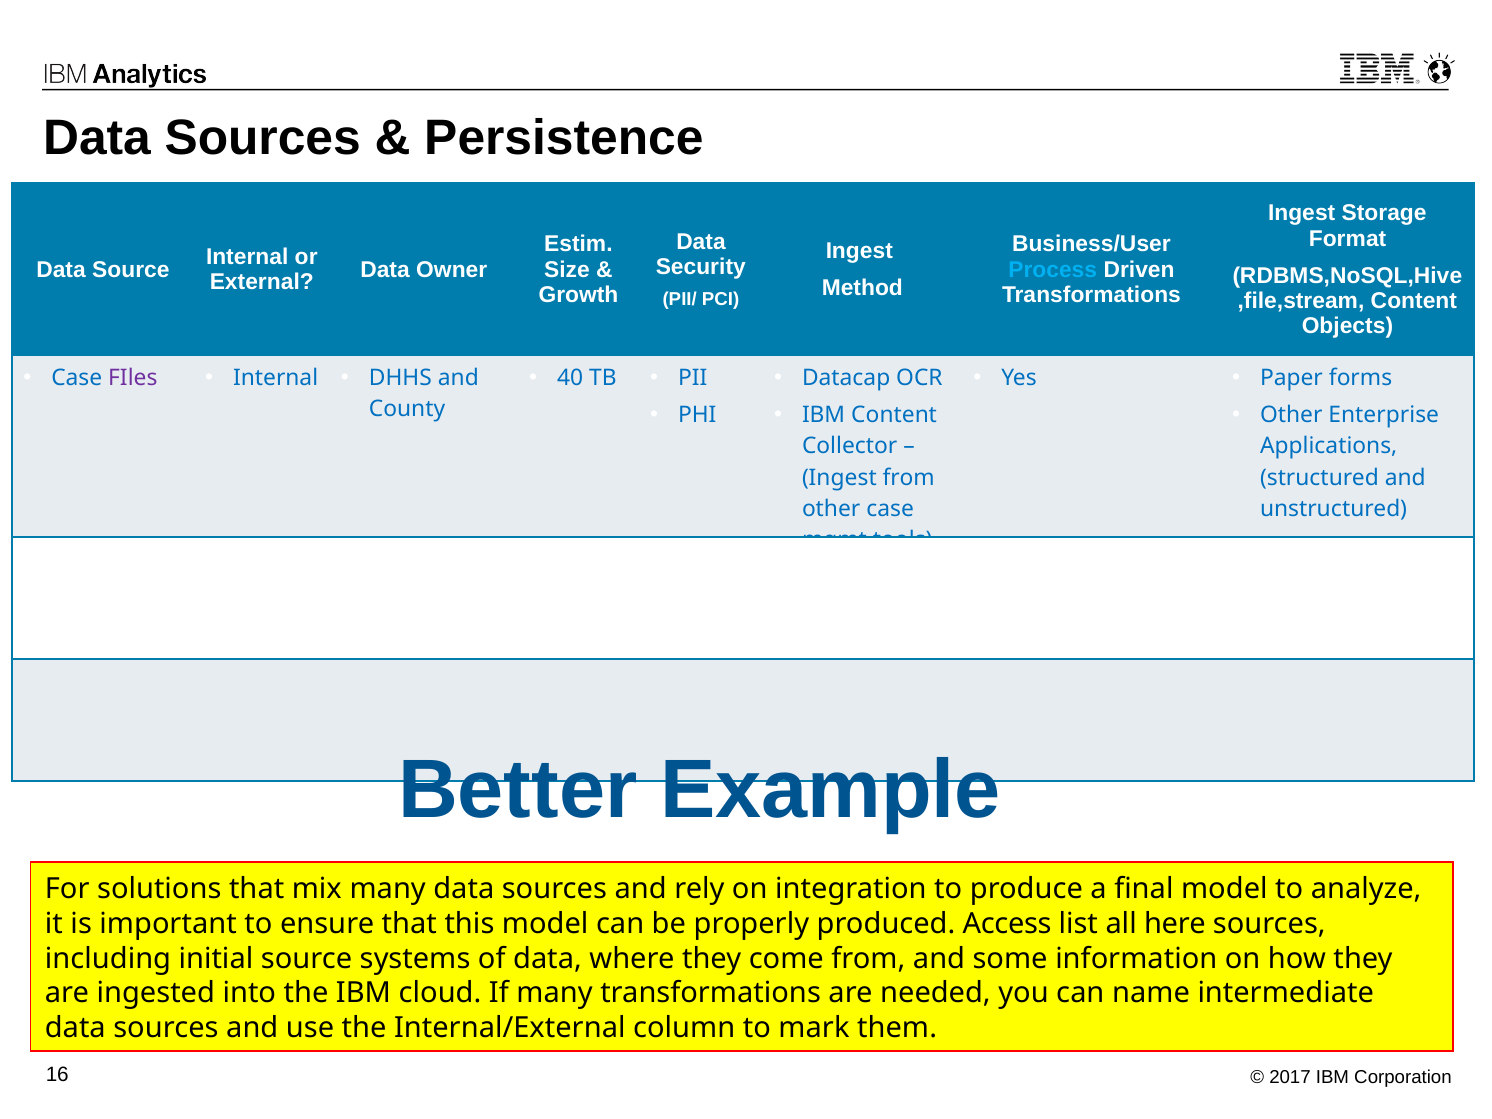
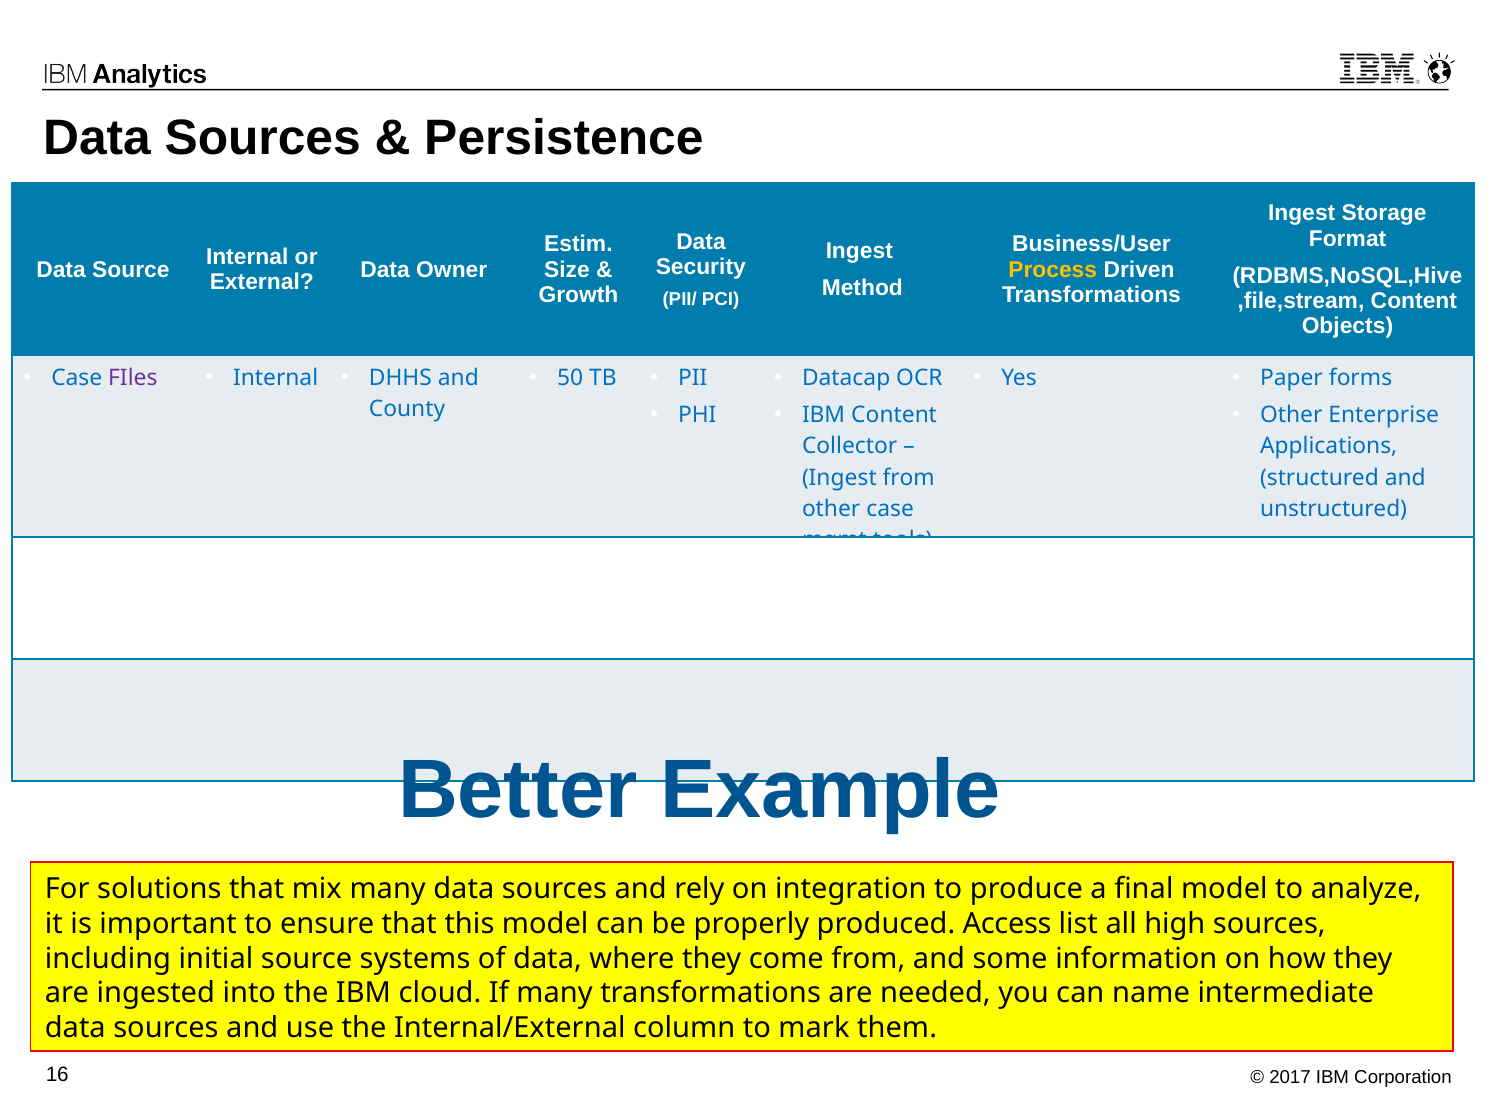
Process colour: light blue -> yellow (1053, 270)
40: 40 -> 50 (570, 378)
here: here -> high (1175, 924)
